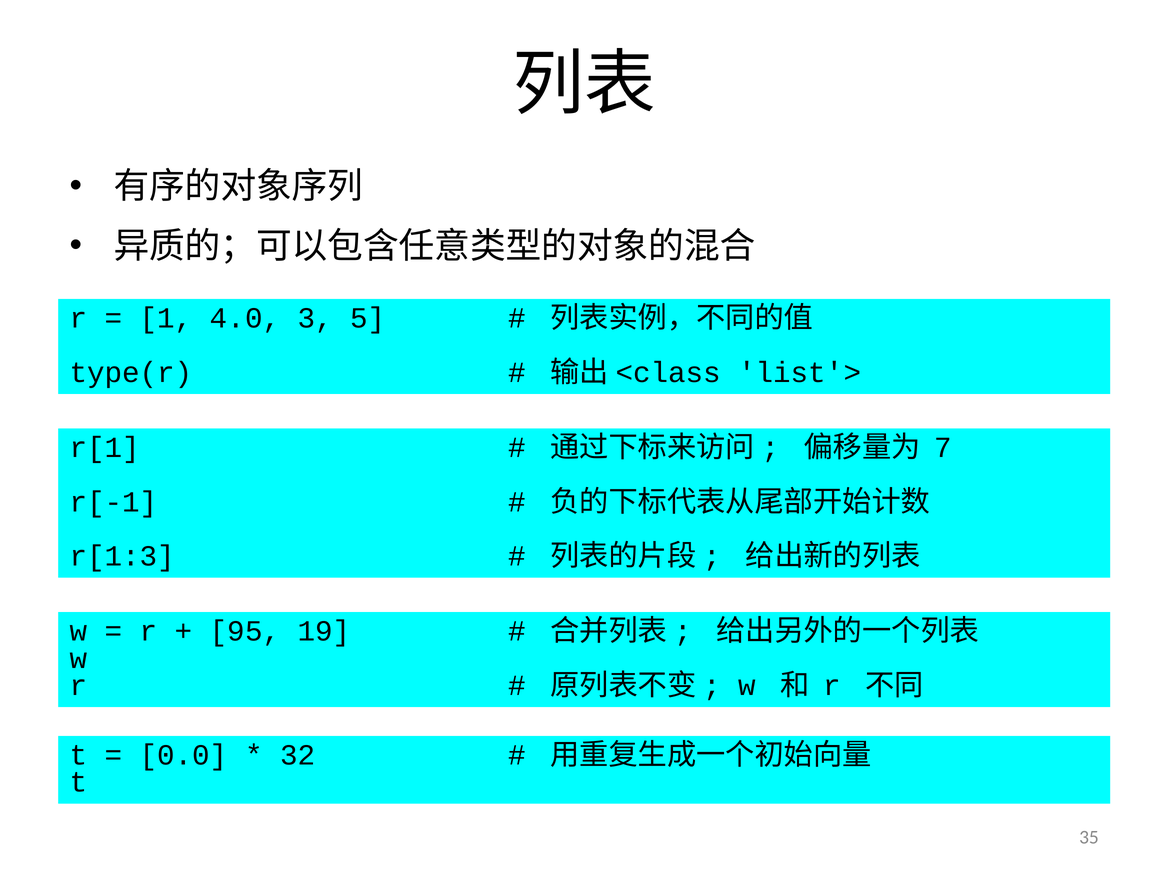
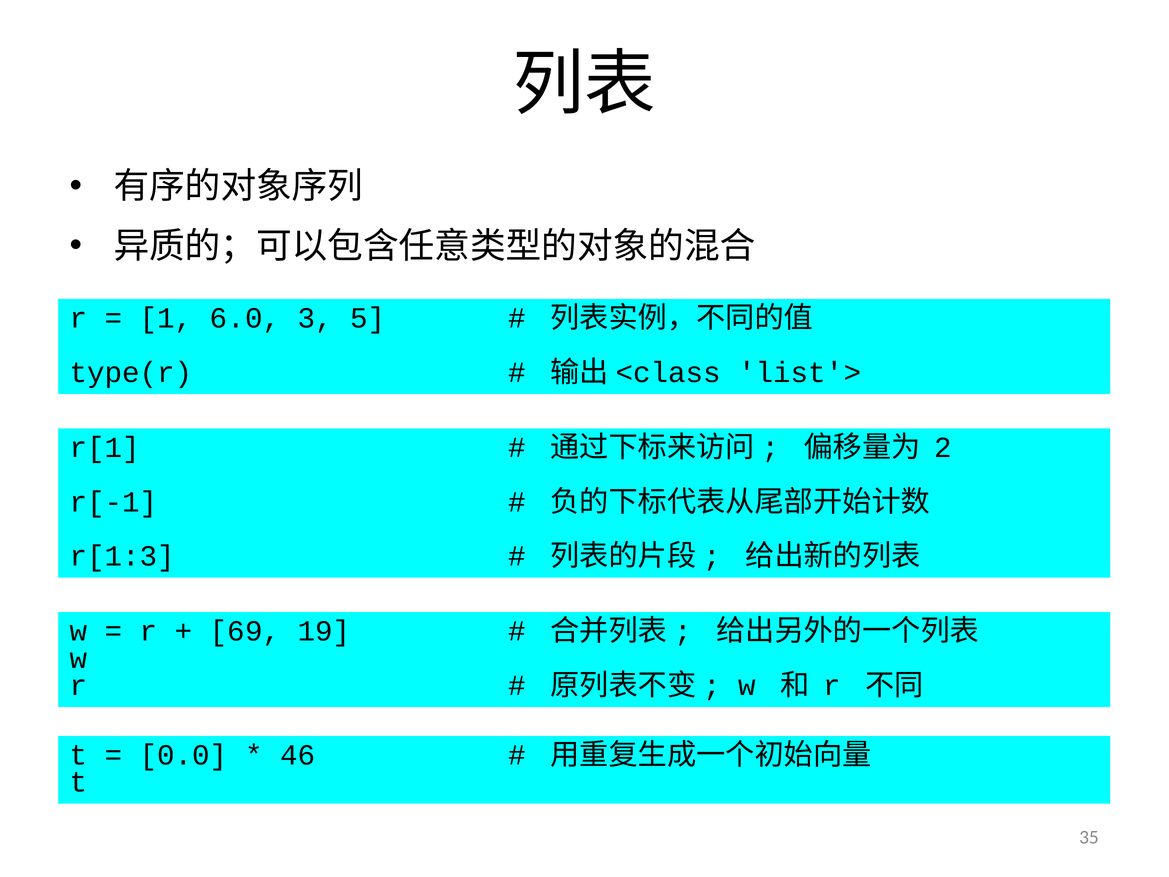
4.0: 4.0 -> 6.0 (245, 318)
7: 7 -> 2 (943, 447)
95: 95 -> 69 (245, 631)
32: 32 -> 46 (298, 755)
